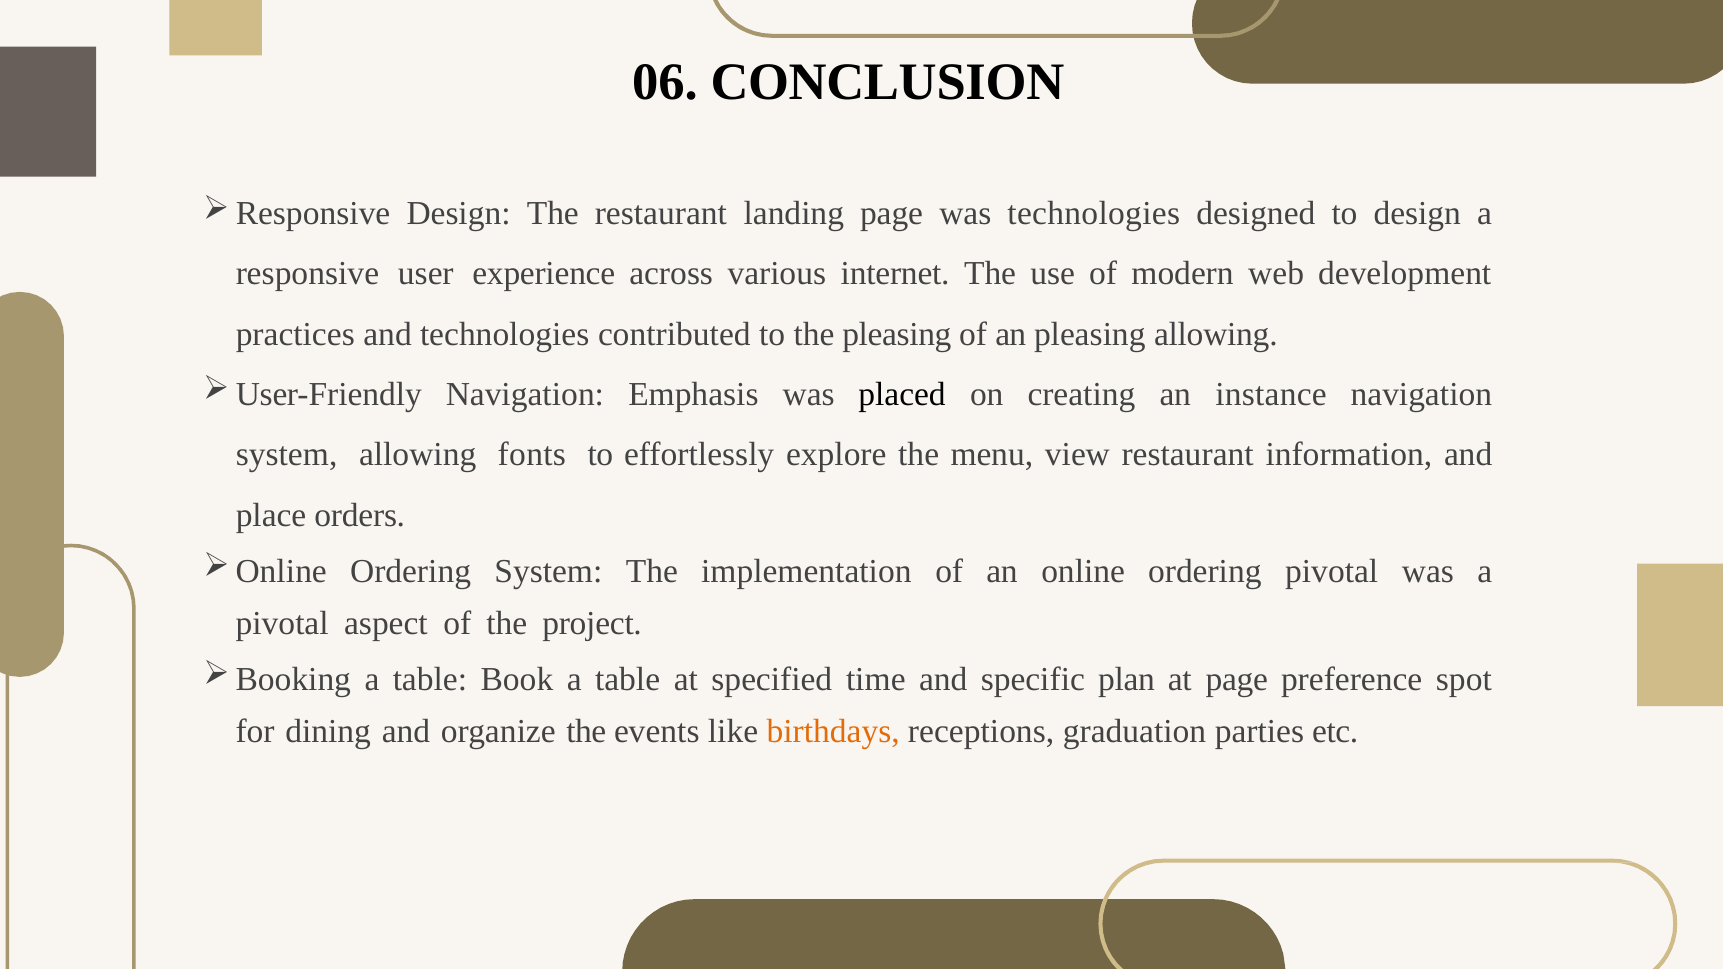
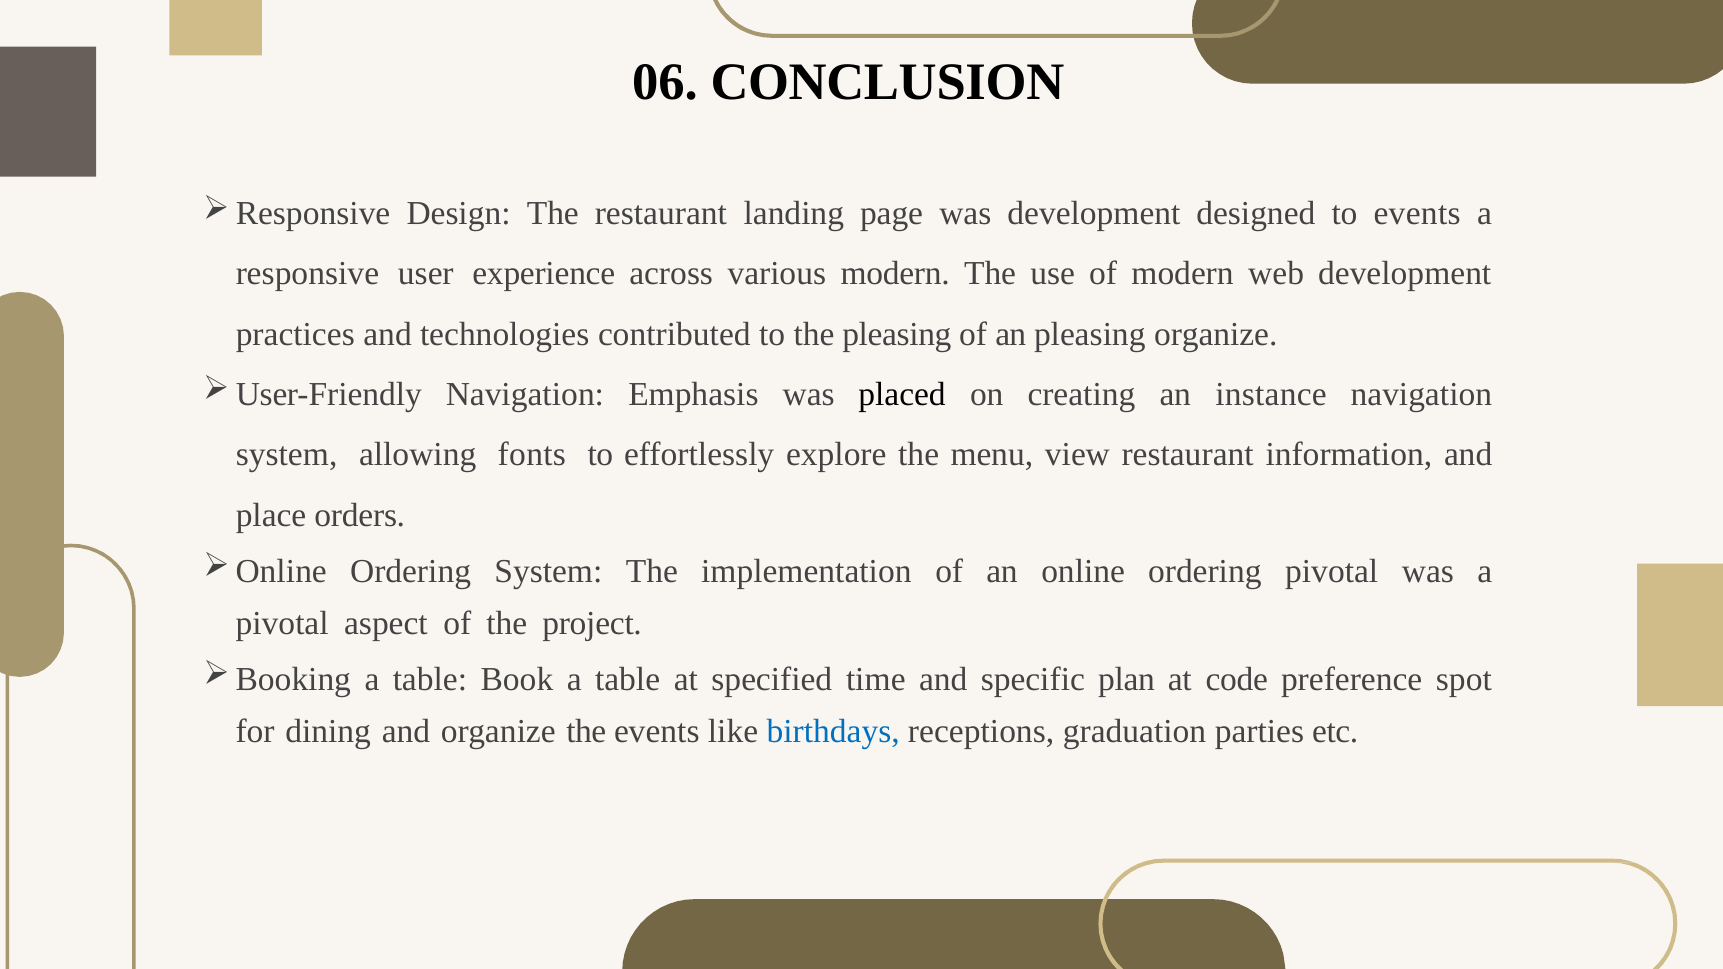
was technologies: technologies -> development (1094, 214)
to design: design -> events (1417, 214)
various internet: internet -> modern (895, 274)
pleasing allowing: allowing -> organize (1216, 334)
at page: page -> code (1237, 680)
birthdays colour: orange -> blue (833, 731)
